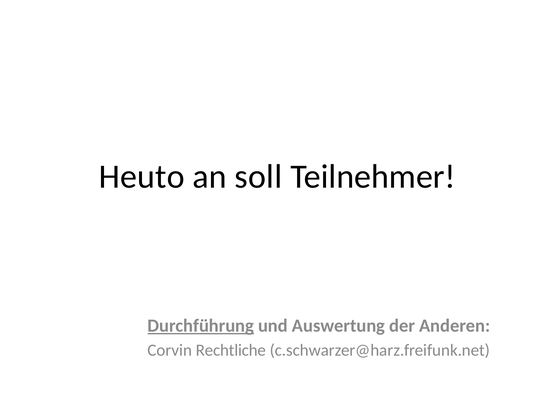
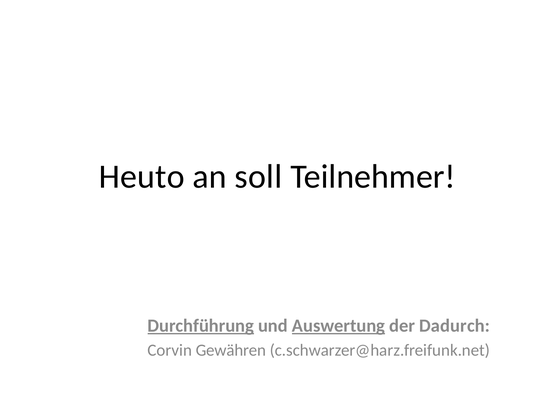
Auswertung underline: none -> present (339, 325)
Anderen: Anderen -> Dadurch (455, 325)
Rechtliche: Rechtliche -> Gewähren (231, 350)
